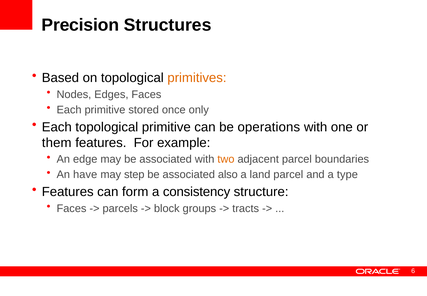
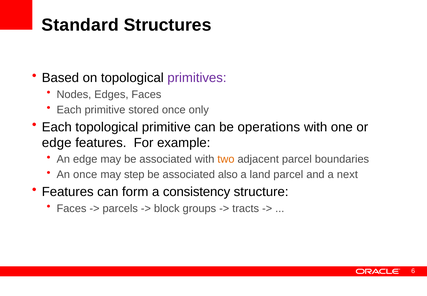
Precision: Precision -> Standard (80, 25)
primitives colour: orange -> purple (197, 78)
them: them -> edge (57, 143)
An have: have -> once (85, 174)
type: type -> next (347, 174)
